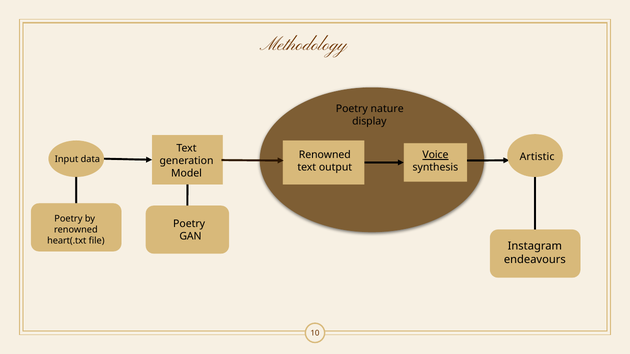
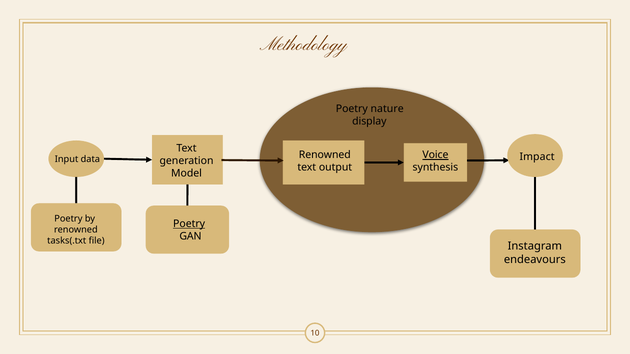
Artistic: Artistic -> Impact (537, 157)
Poetry underline: none -> present (189, 224)
heart(.txt: heart(.txt -> tasks(.txt (67, 241)
